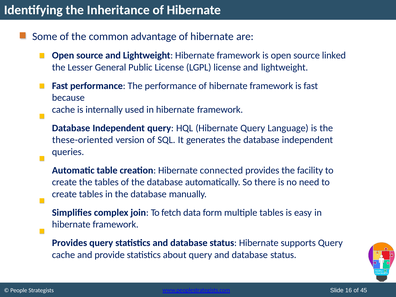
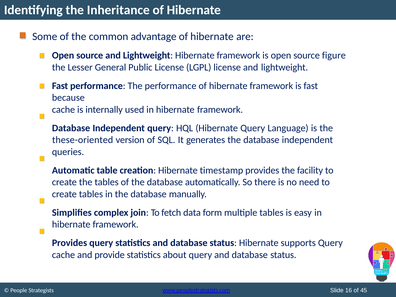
linked: linked -> figure (334, 55)
connected: connected -> timestamp (221, 170)
